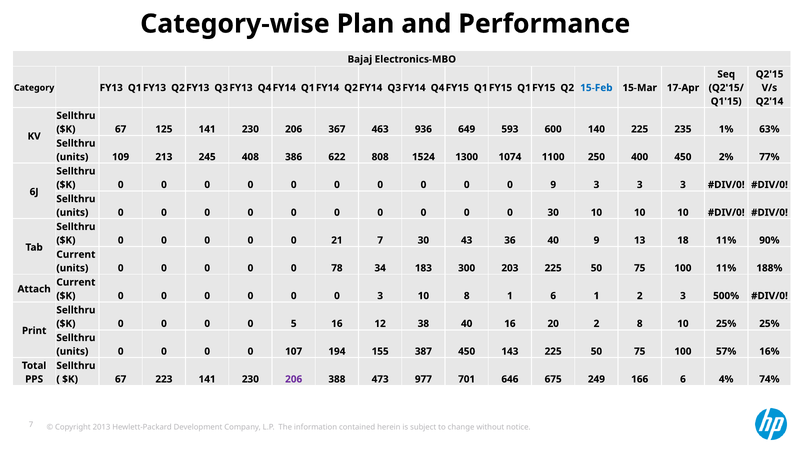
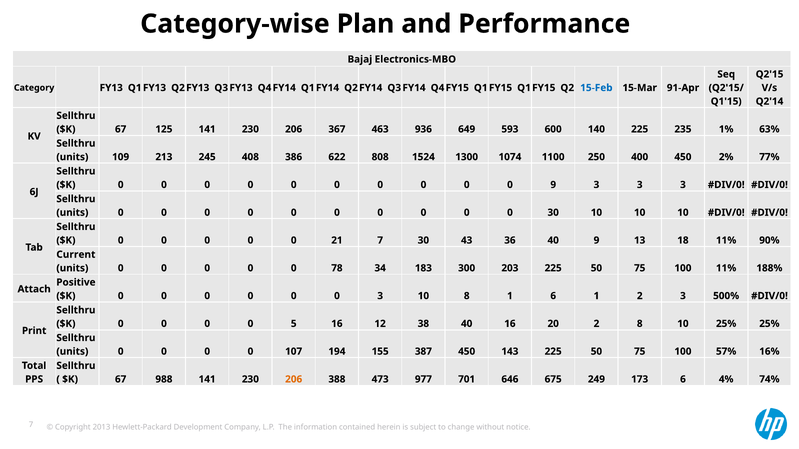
17-Apr: 17-Apr -> 91-Apr (683, 88)
Current: Current -> Positive (76, 283)
223: 223 -> 988 (164, 380)
206 colour: purple -> orange (294, 380)
166: 166 -> 173 (640, 380)
